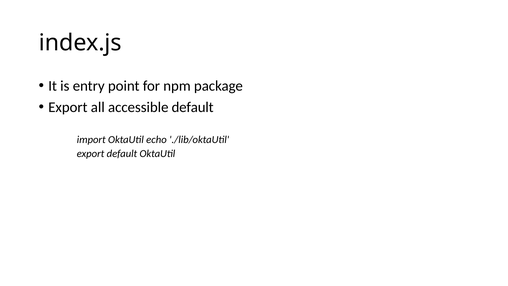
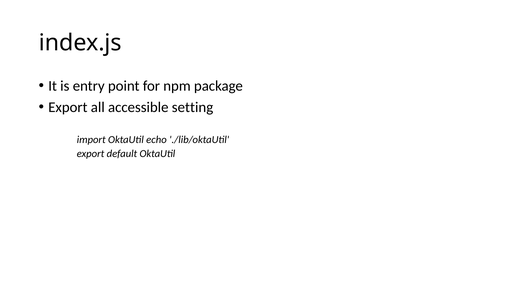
accessible default: default -> setting (193, 107)
